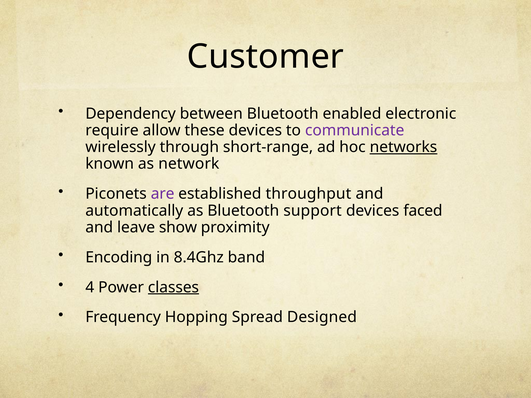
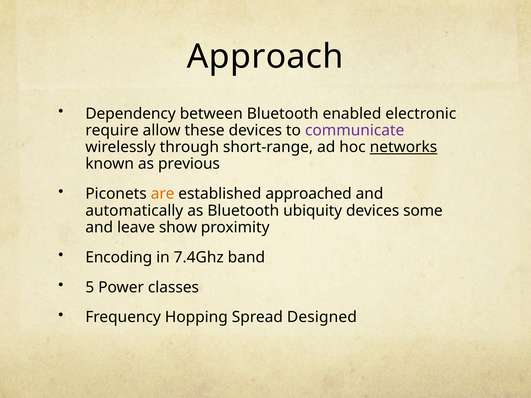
Customer: Customer -> Approach (265, 57)
network: network -> previous (189, 164)
are colour: purple -> orange (163, 194)
throughput: throughput -> approached (309, 194)
support: support -> ubiquity (313, 211)
faced: faced -> some (423, 211)
8.4Ghz: 8.4Ghz -> 7.4Ghz (199, 257)
4: 4 -> 5 (90, 287)
classes underline: present -> none (173, 287)
